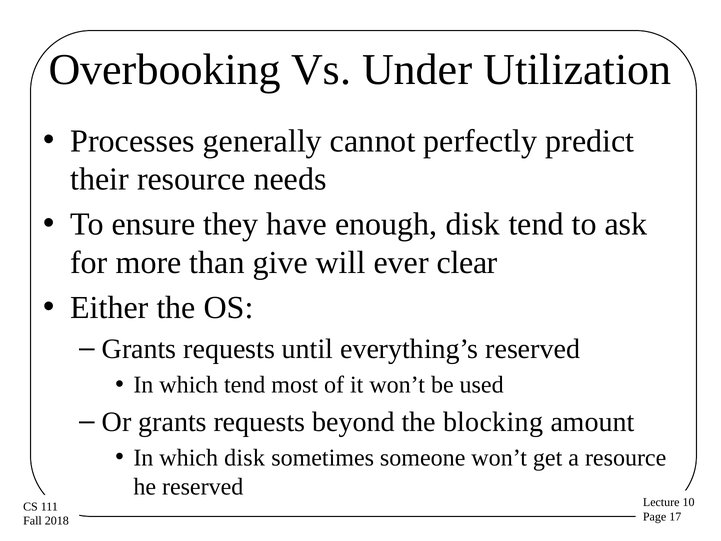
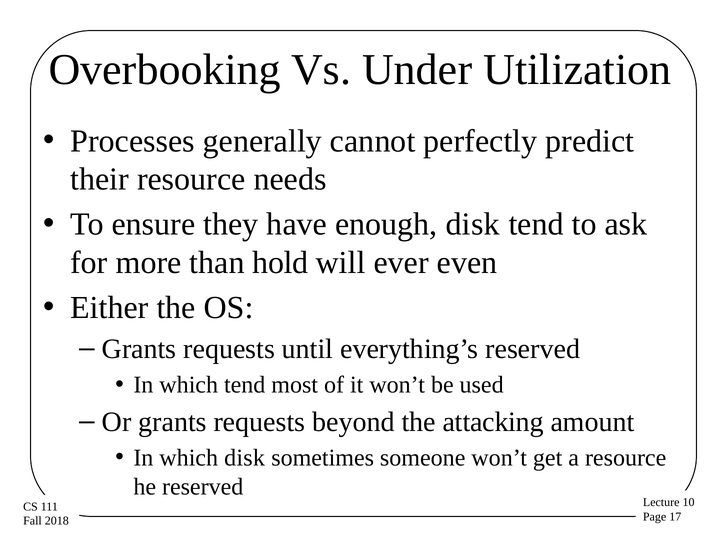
give: give -> hold (280, 263)
clear: clear -> even (467, 263)
blocking: blocking -> attacking (493, 422)
